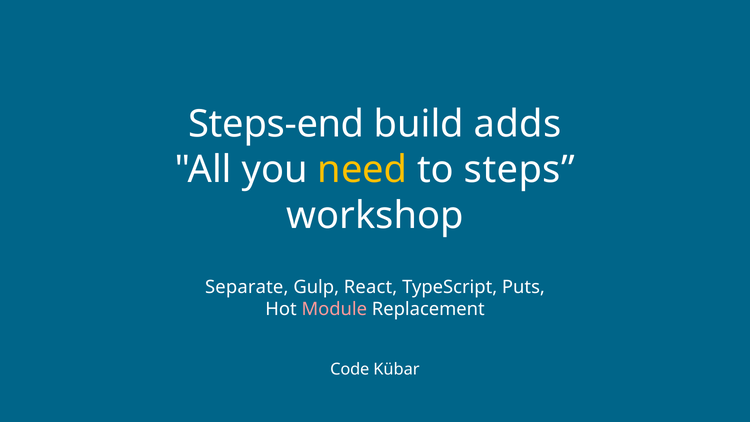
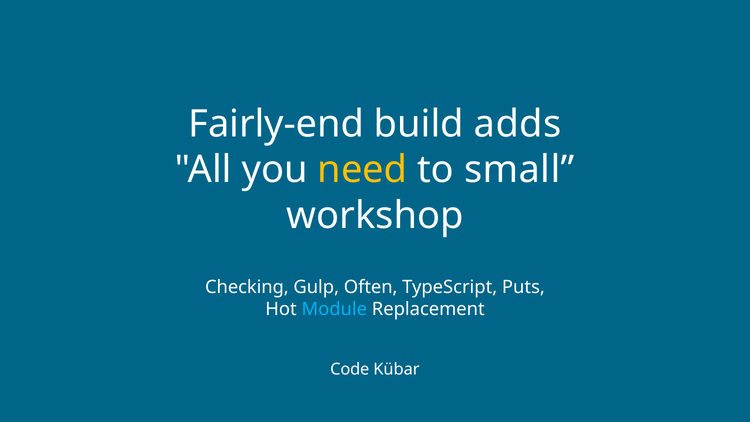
Steps-end: Steps-end -> Fairly-end (276, 124)
steps: steps -> small (519, 170)
Separate: Separate -> Checking (247, 287)
React: React -> Often (371, 287)
Module colour: pink -> light blue (334, 309)
